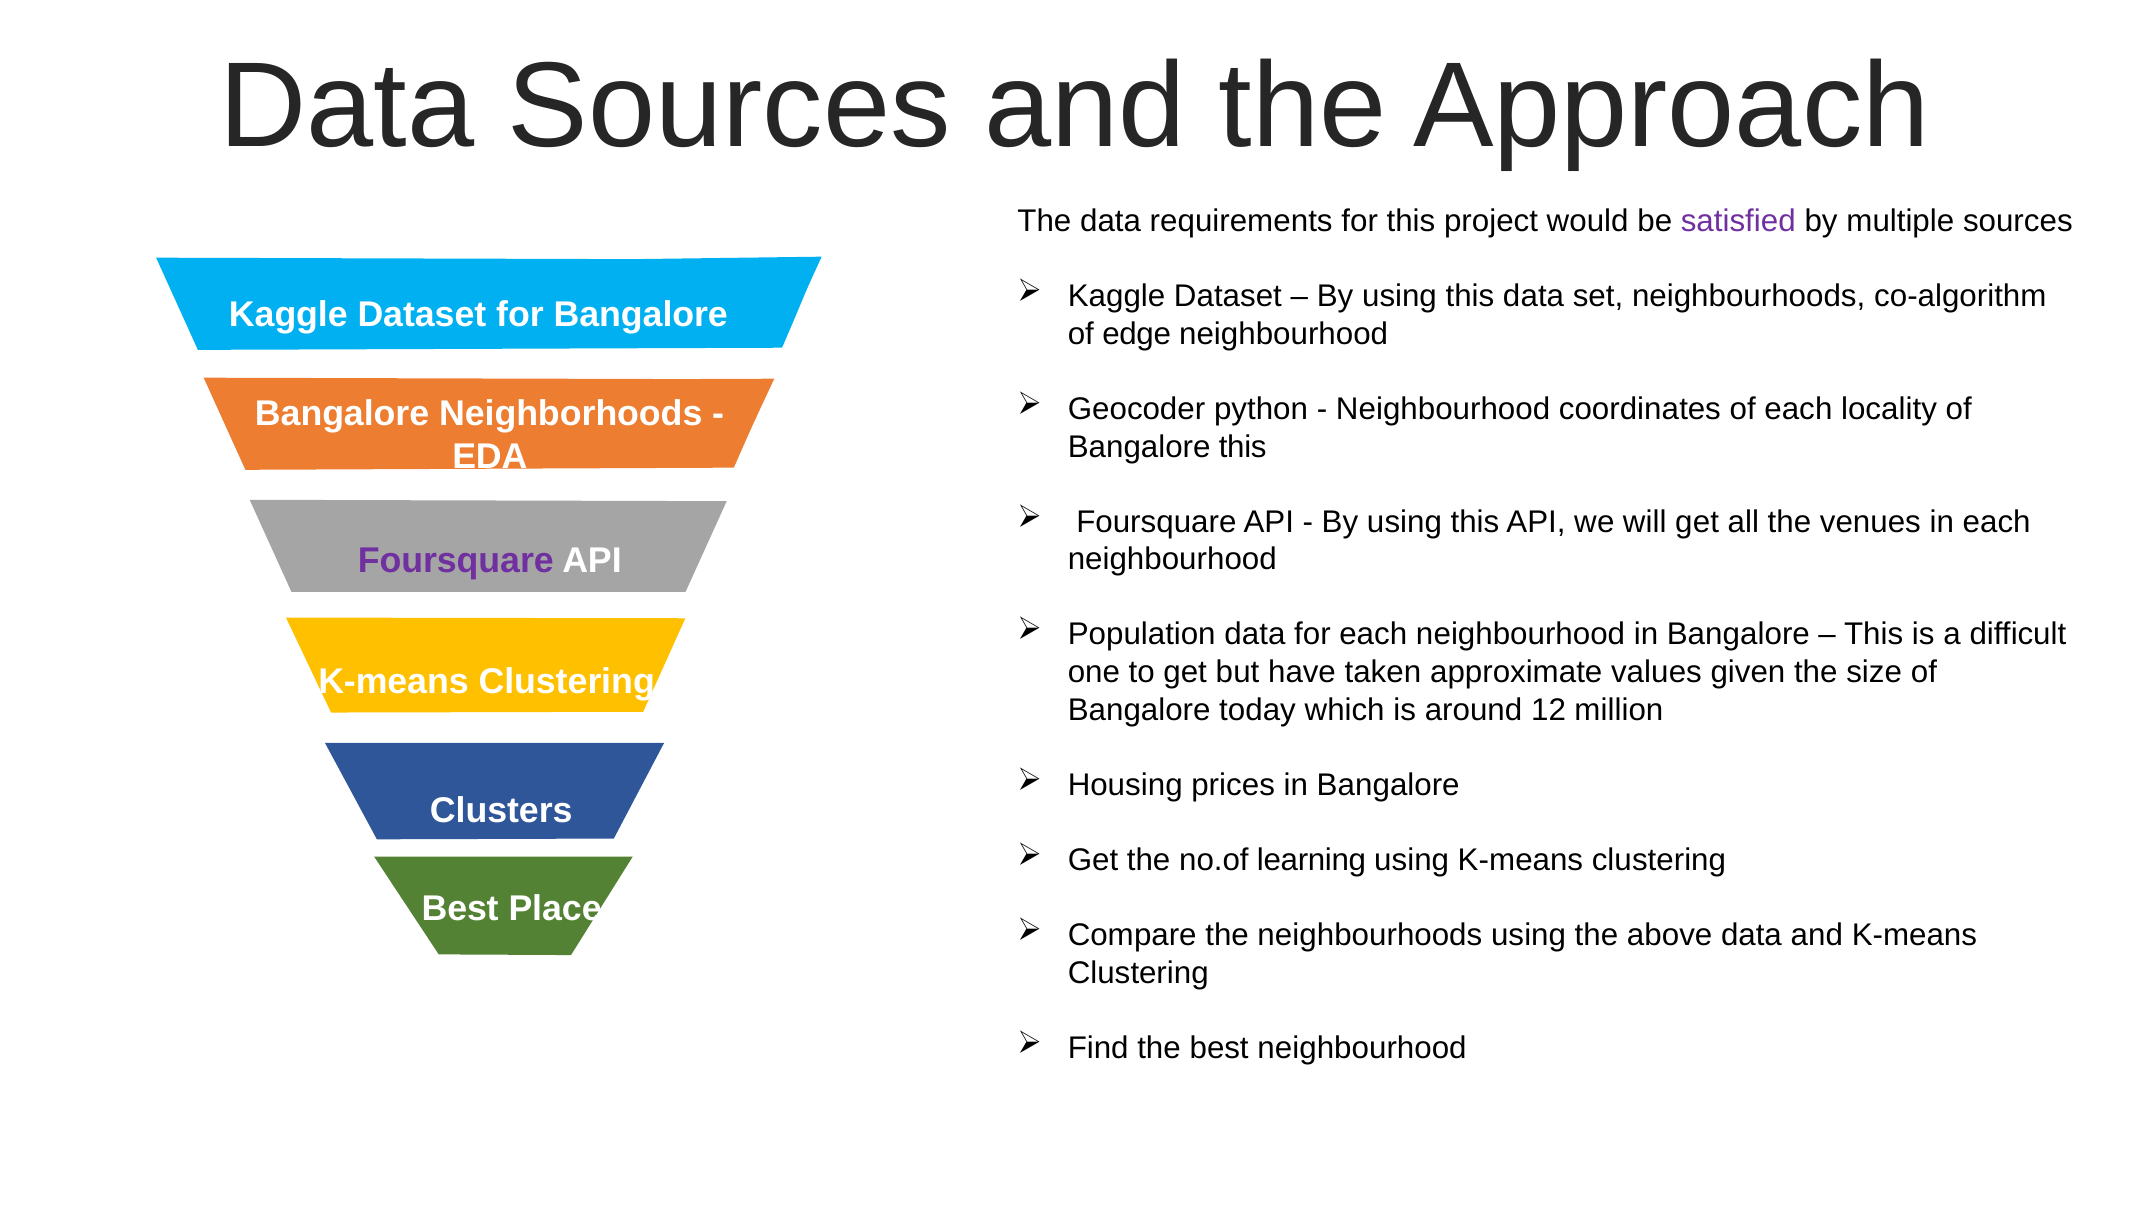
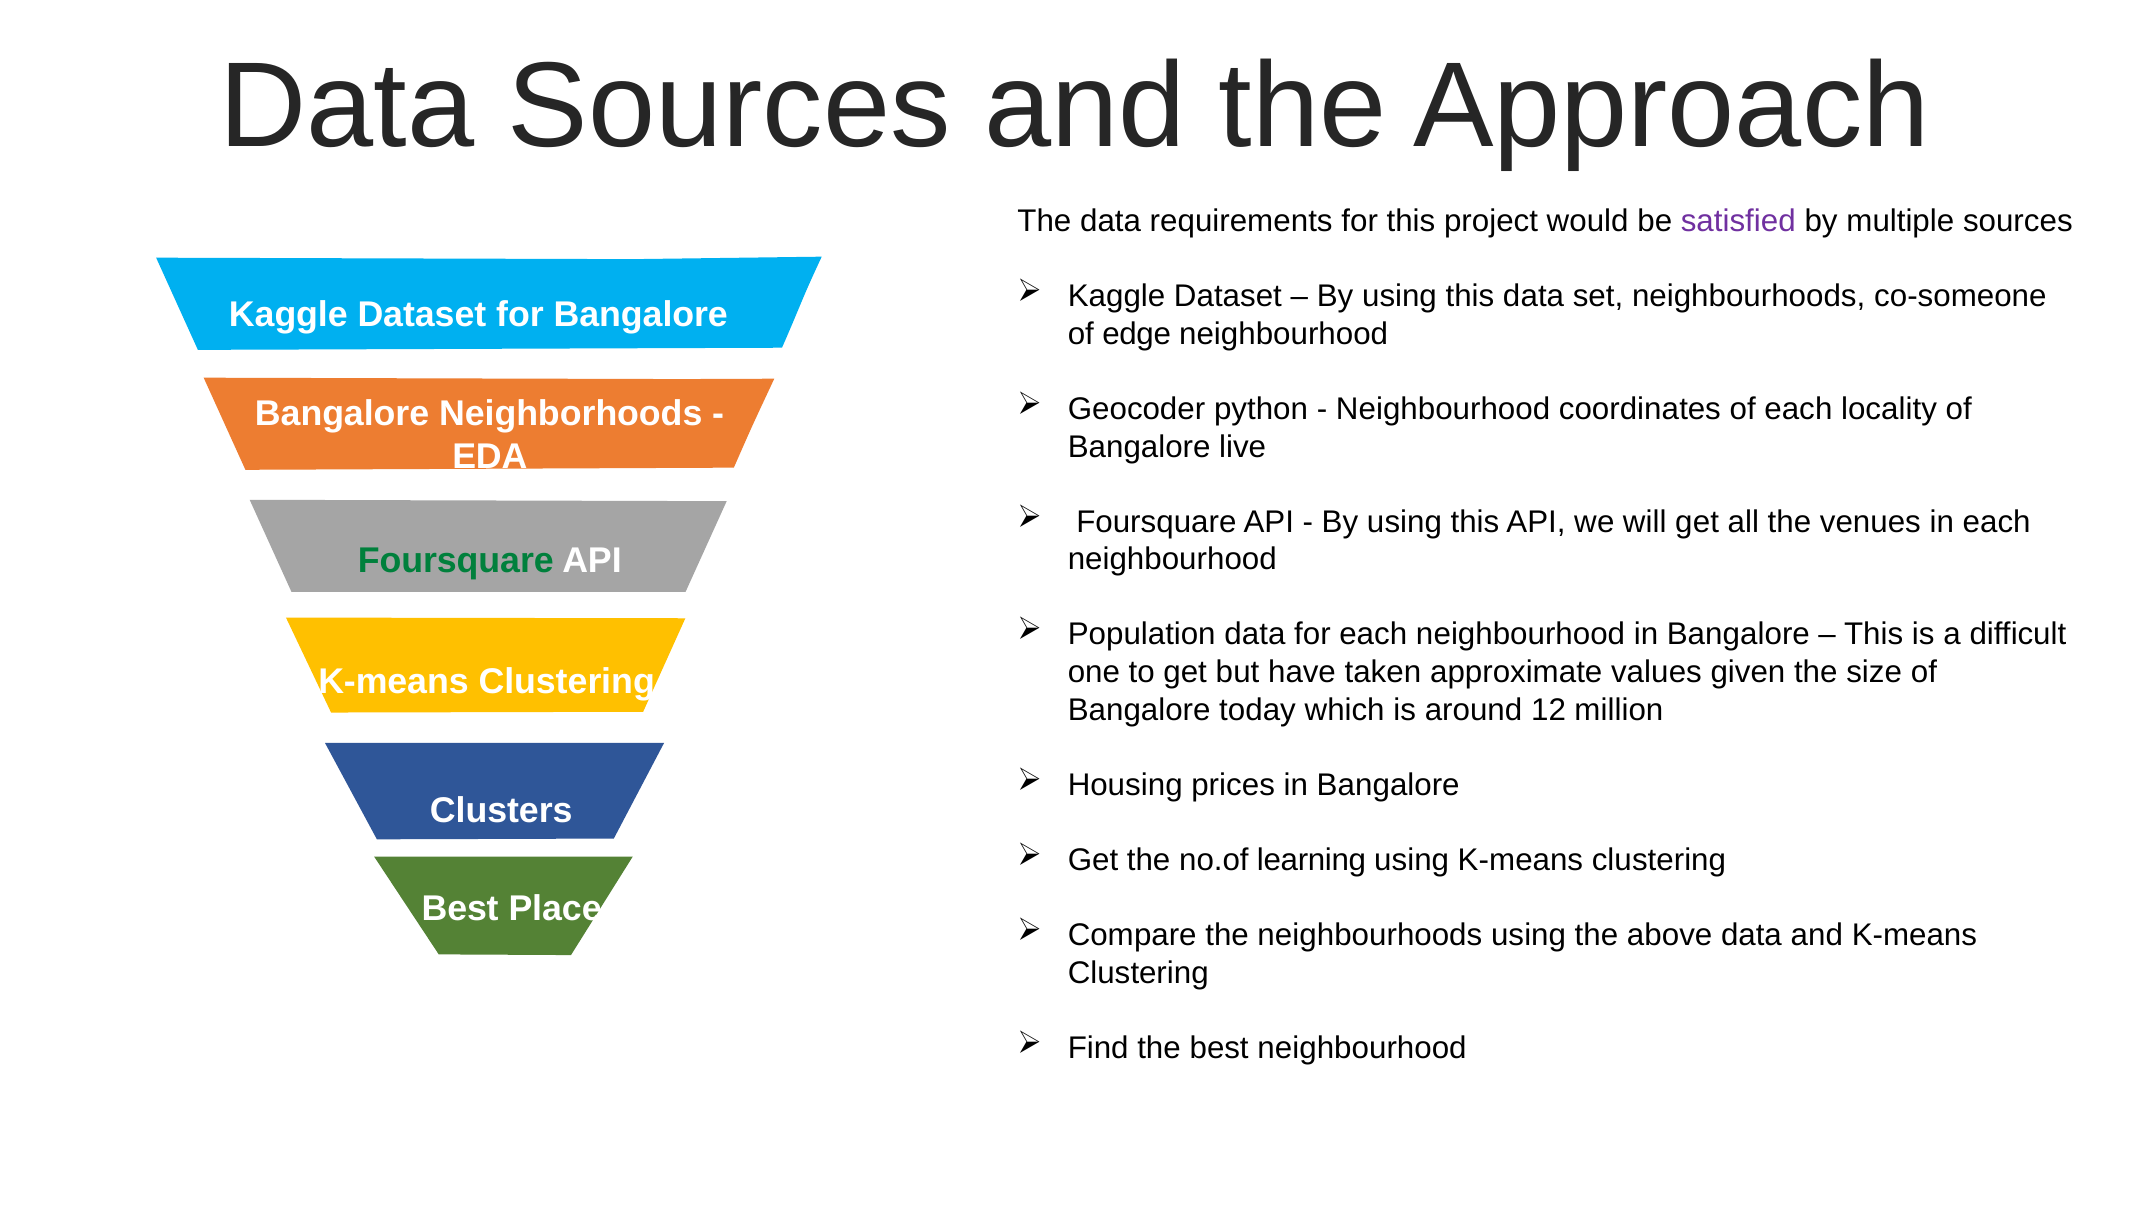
co-algorithm: co-algorithm -> co-someone (1960, 296)
Bangalore this: this -> live (1243, 447)
Foursquare colour: purple -> green (456, 560)
